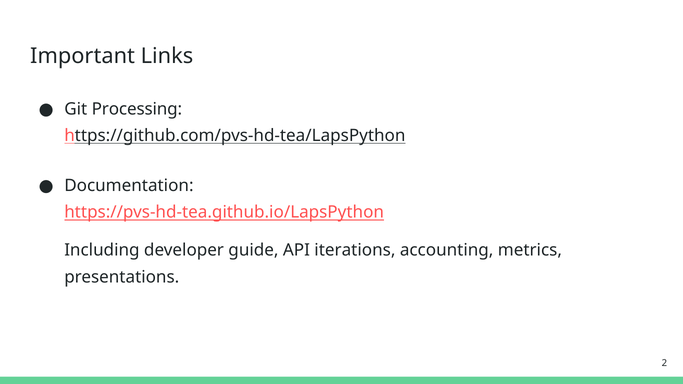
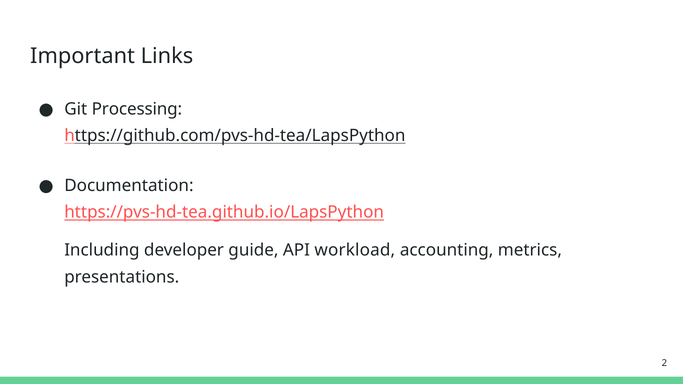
iterations: iterations -> workload (355, 250)
